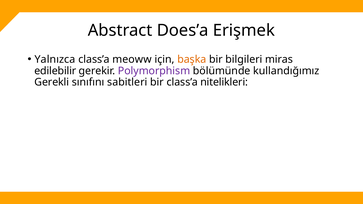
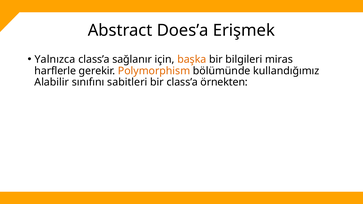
meoww: meoww -> sağlanır (132, 59)
edilebilir: edilebilir -> harflerle (55, 71)
Polymorphism colour: purple -> orange (154, 71)
Gerekli: Gerekli -> Alabilir (52, 82)
nitelikleri: nitelikleri -> örnekten (224, 82)
